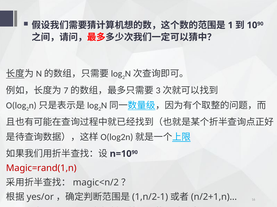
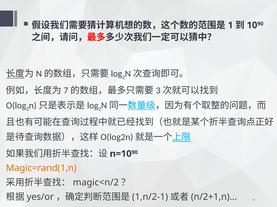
Magic=rand(1,n colour: red -> orange (41, 169)
